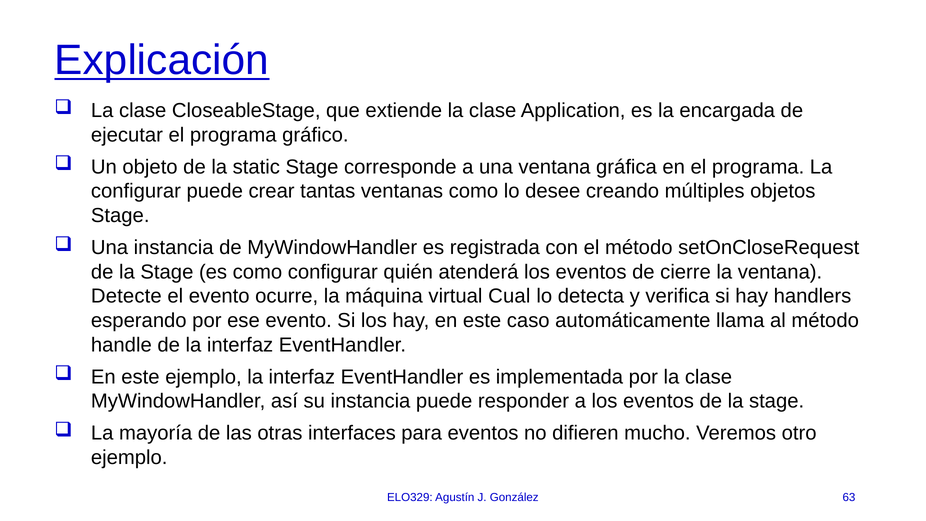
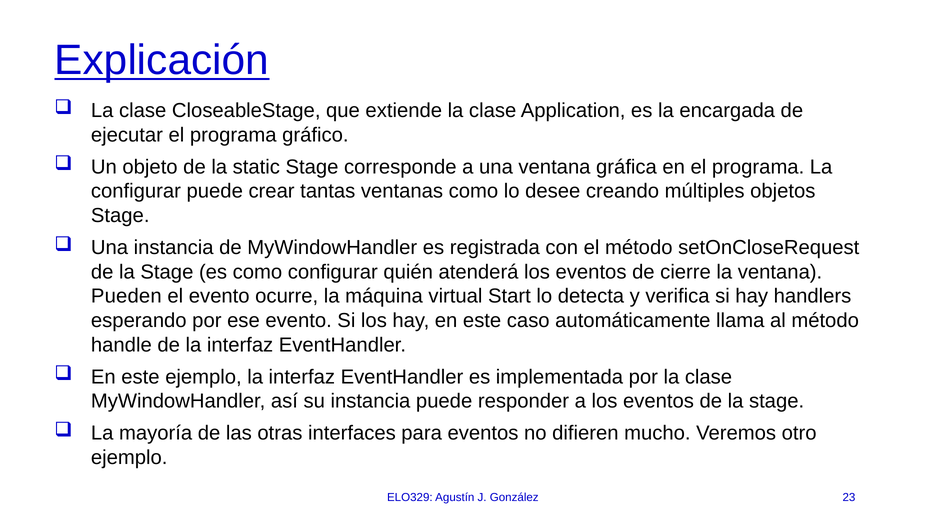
Detecte: Detecte -> Pueden (126, 296)
Cual: Cual -> Start (509, 296)
63: 63 -> 23 (849, 497)
